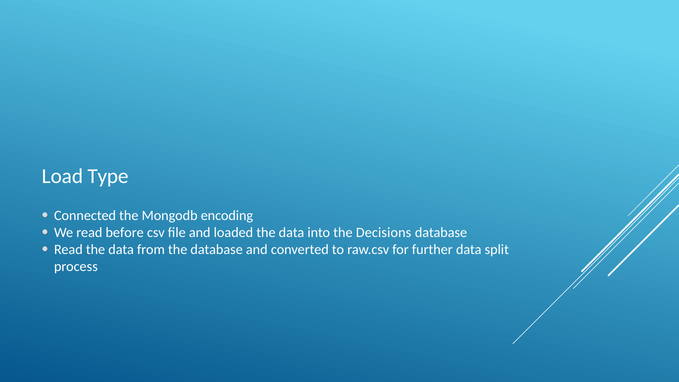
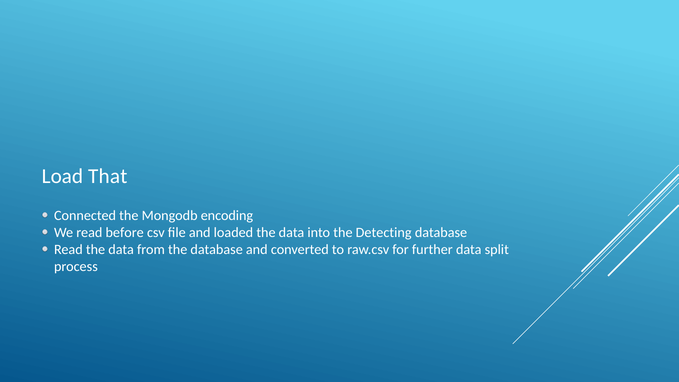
Type: Type -> That (108, 176)
Decisions: Decisions -> Detecting (384, 233)
